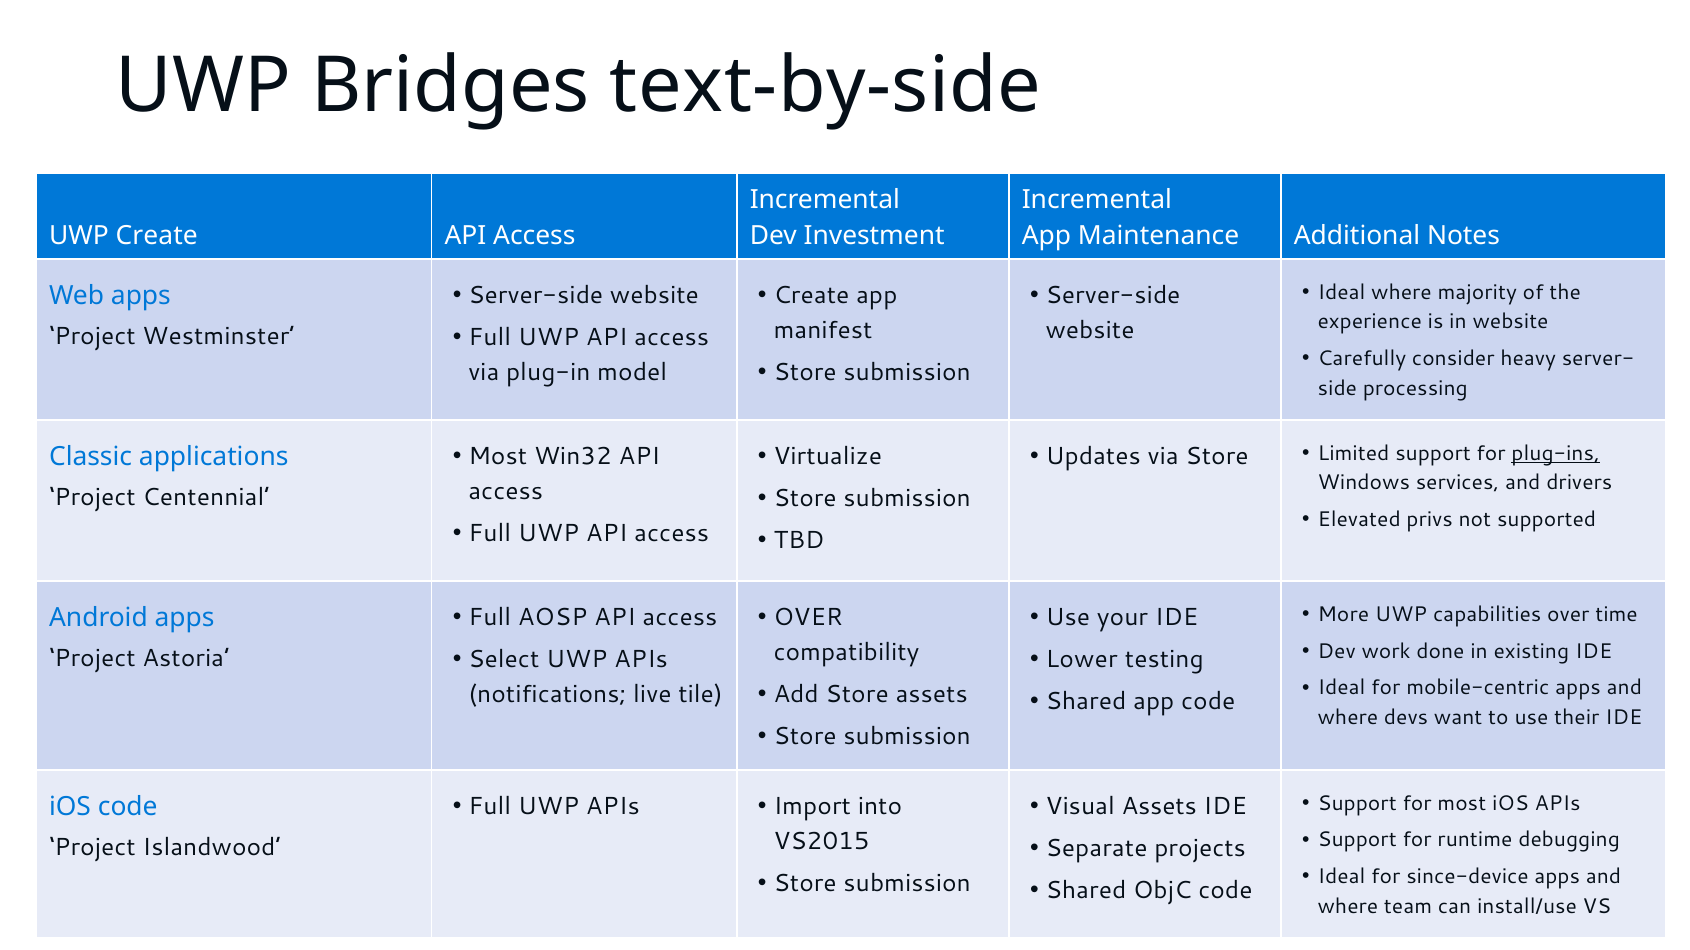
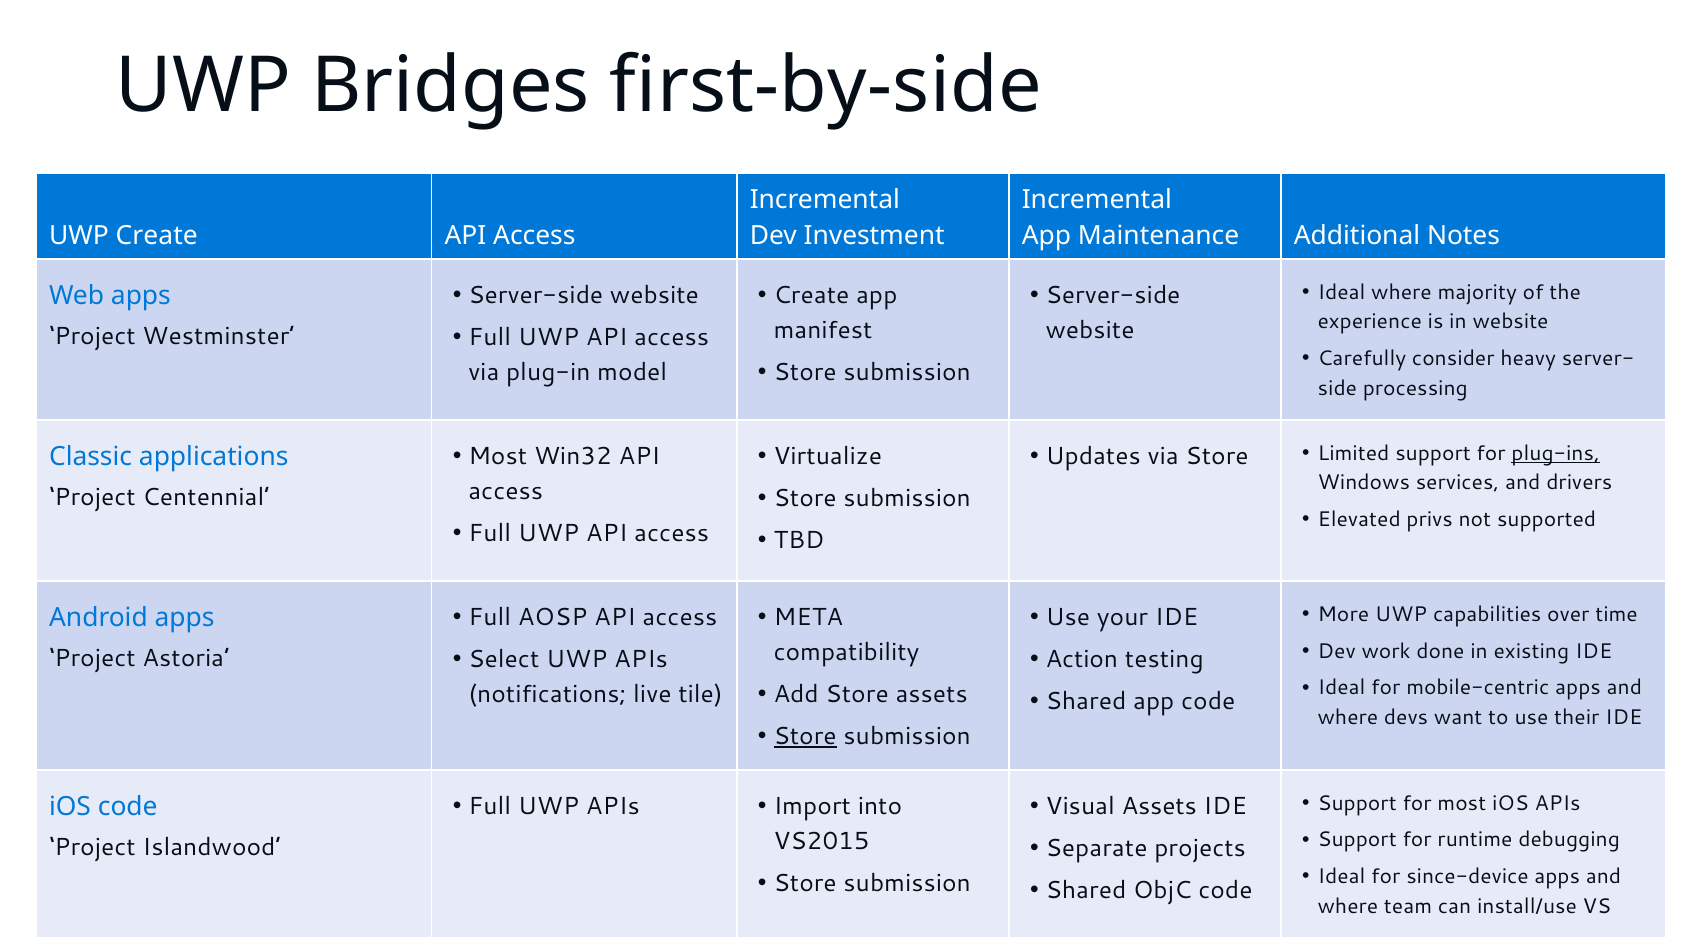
text-by-side: text-by-side -> first-by-side (826, 86)
OVER: OVER -> META (808, 618)
Lower: Lower -> Action (1082, 660)
Store underline: none -> present (805, 737)
